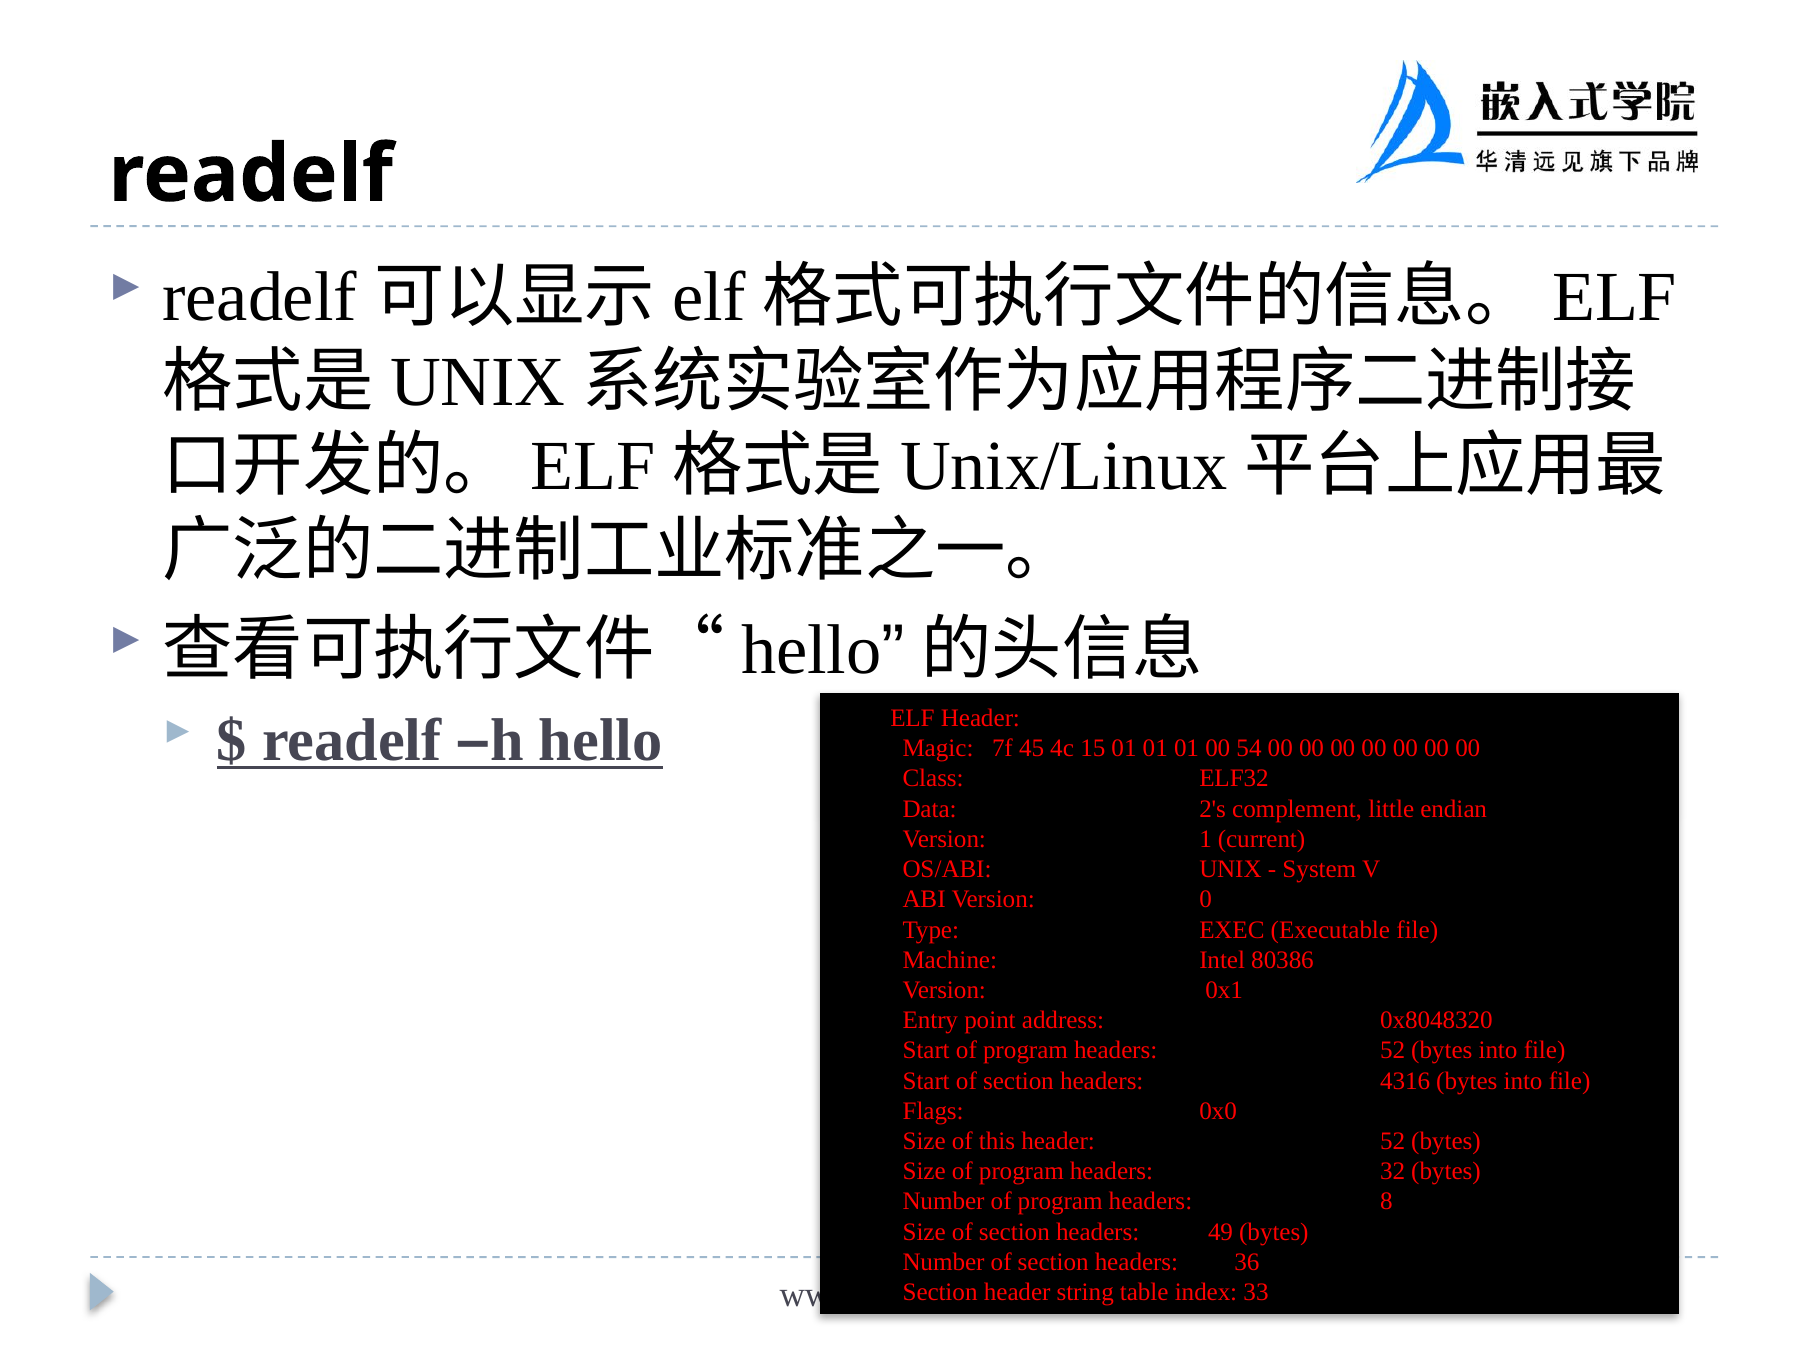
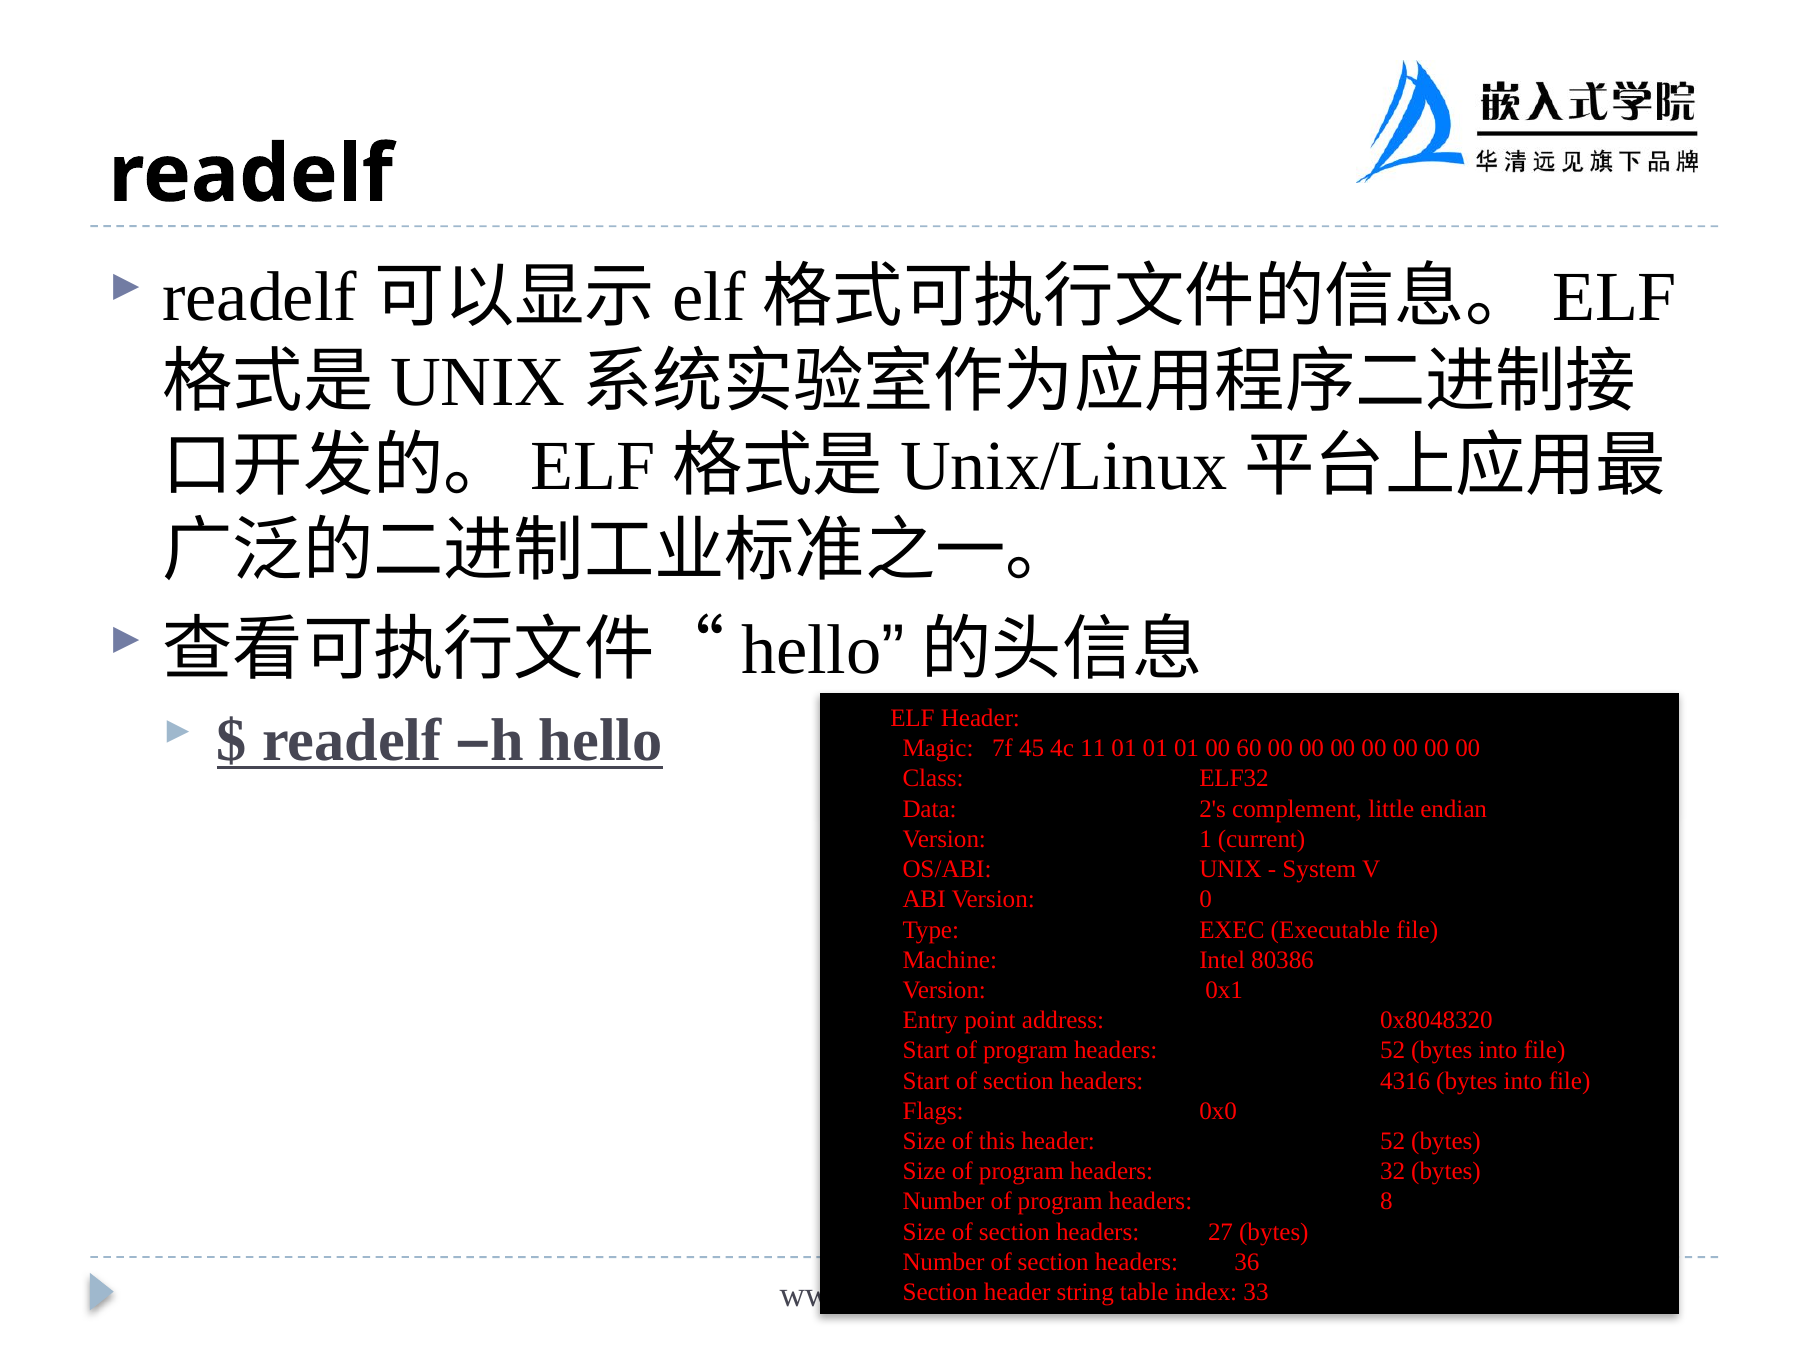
15: 15 -> 11 (1093, 748)
54: 54 -> 60 (1249, 748)
49: 49 -> 27 (1221, 1232)
